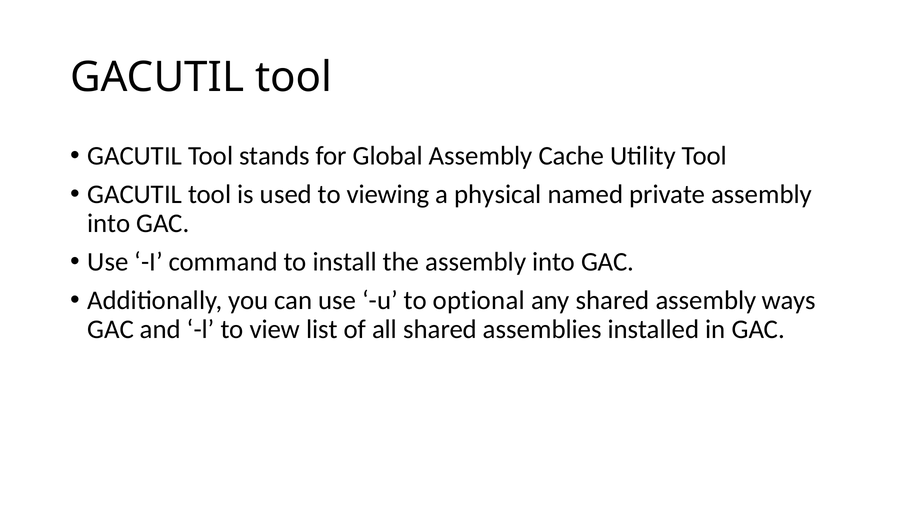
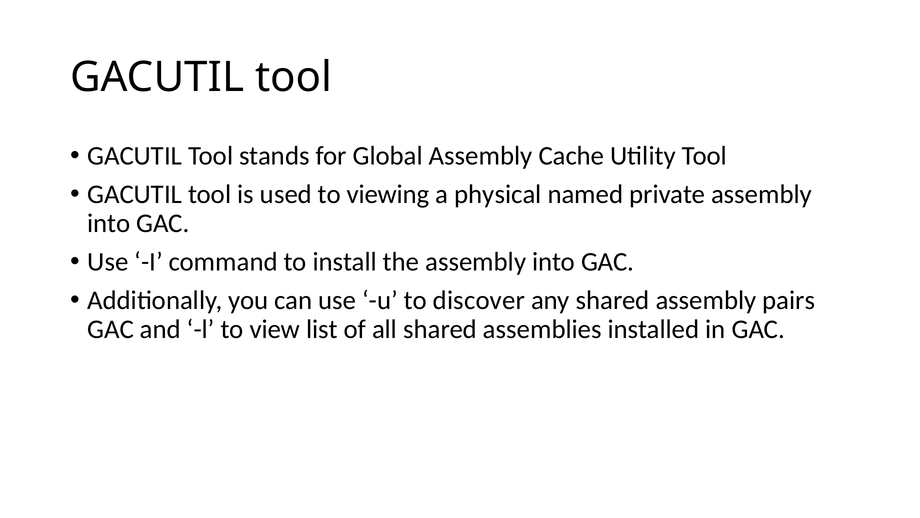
optional: optional -> discover (479, 300)
ways: ways -> pairs (789, 300)
